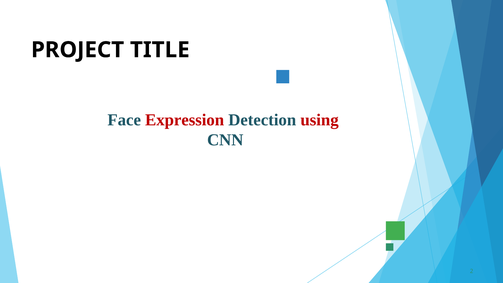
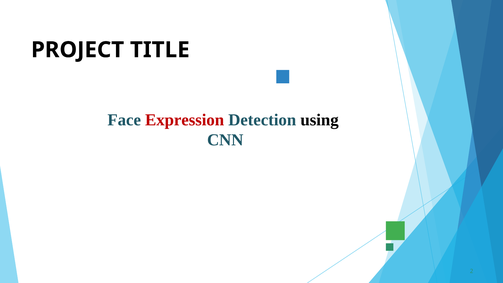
using colour: red -> black (320, 120)
